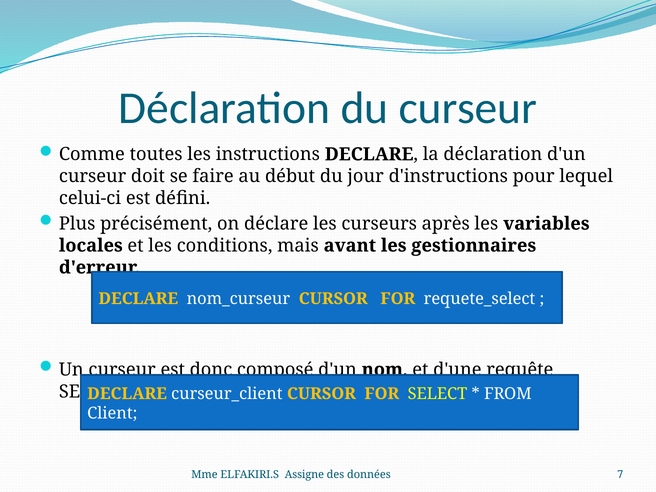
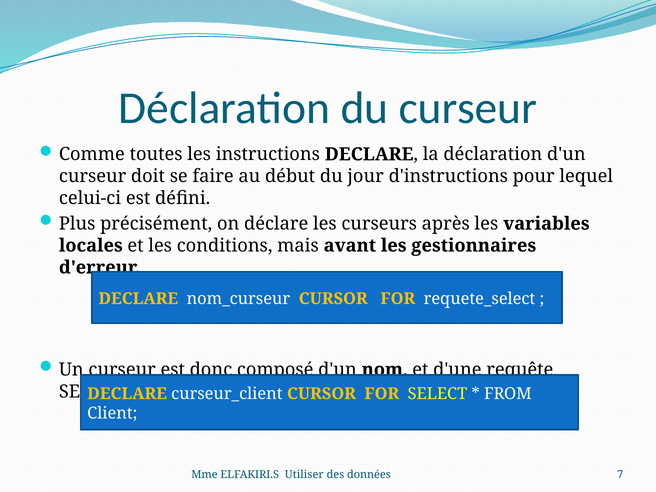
Assigne: Assigne -> Utiliser (304, 475)
